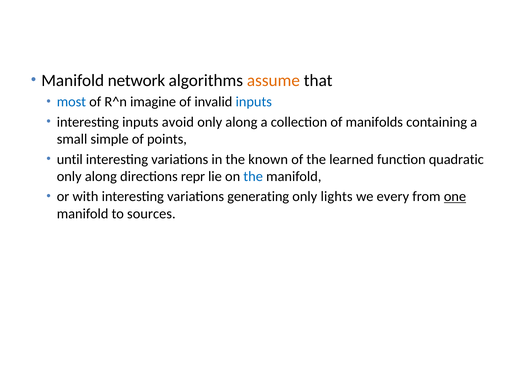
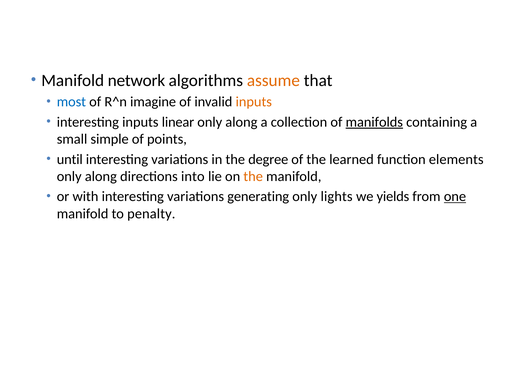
inputs colour: blue -> orange (254, 102)
avoid: avoid -> linear (178, 122)
manifolds underline: none -> present (374, 122)
known: known -> degree (268, 159)
quadratic: quadratic -> elements (456, 159)
repr: repr -> into (193, 176)
the colour: blue -> orange (253, 176)
every: every -> yields (393, 197)
sources: sources -> penalty (151, 214)
